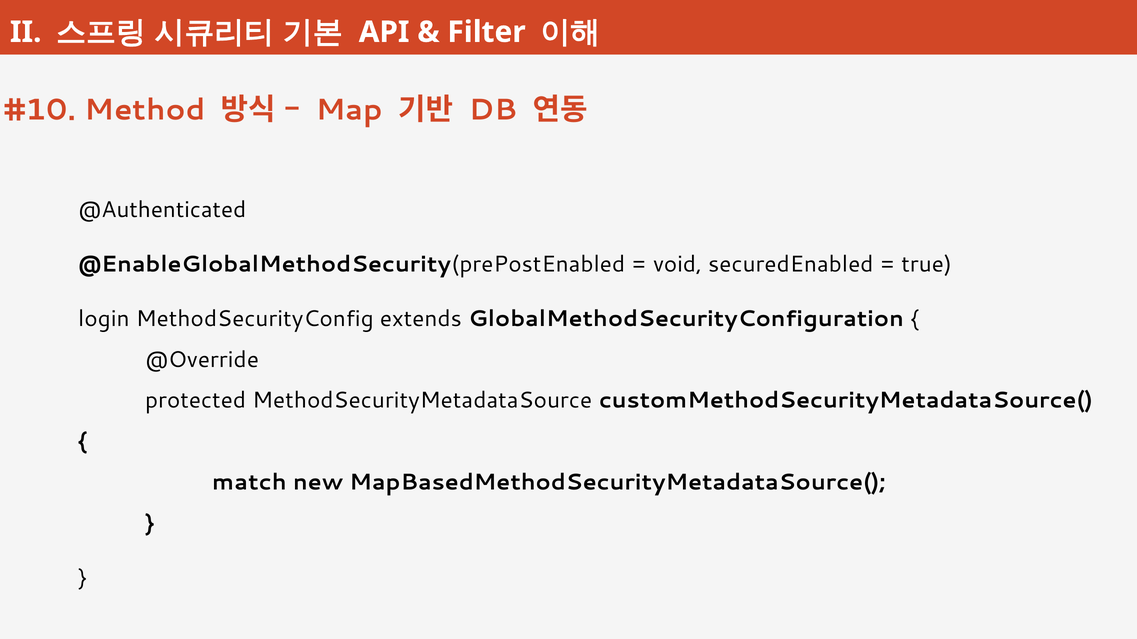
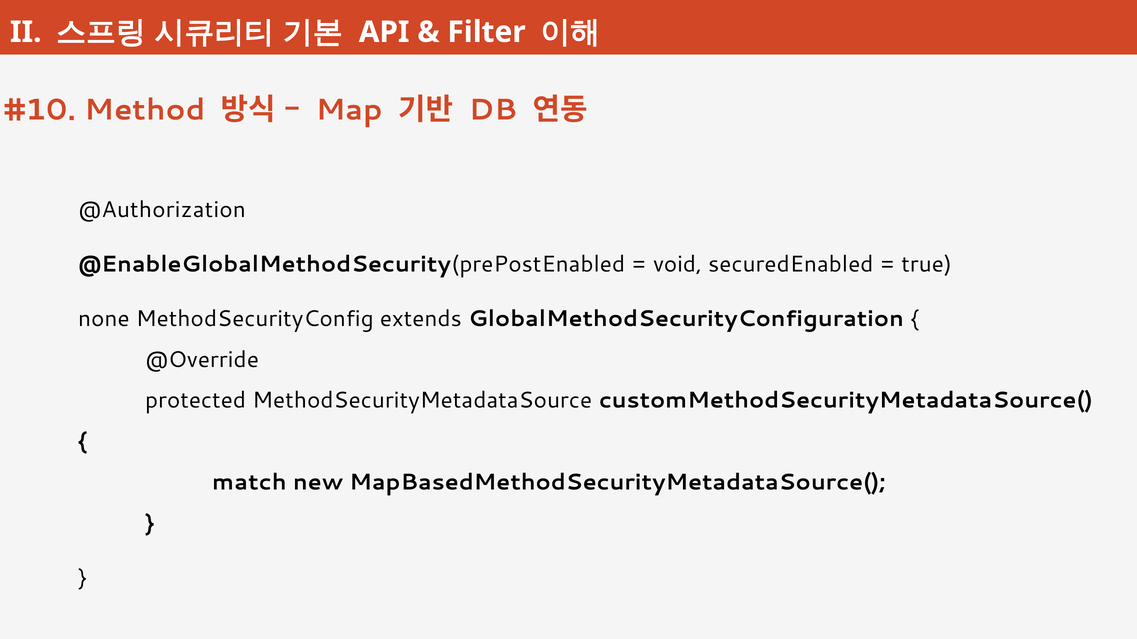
@Authenticated: @Authenticated -> @Authorization (162, 210)
login: login -> none (104, 319)
